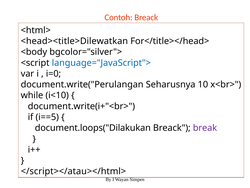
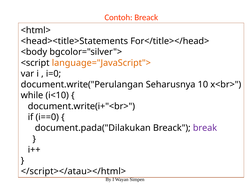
<head><title>Dilewatkan: <head><title>Dilewatkan -> <head><title>Statements (74, 41)
language="JavaScript"> colour: blue -> orange (101, 63)
i==5: i==5 -> i==0 (47, 117)
document.loops("Dilakukan: document.loops("Dilakukan -> document.pada("Dilakukan (93, 128)
